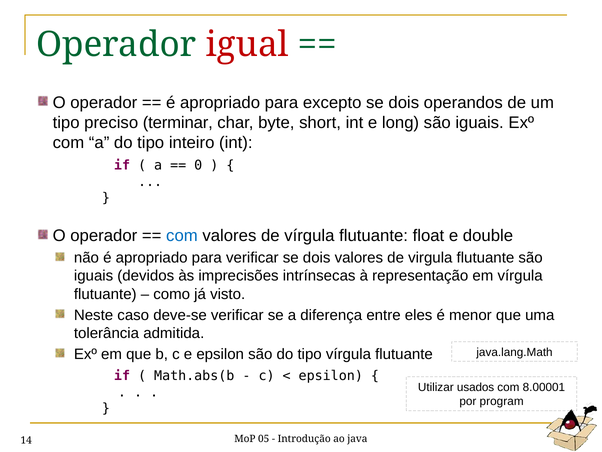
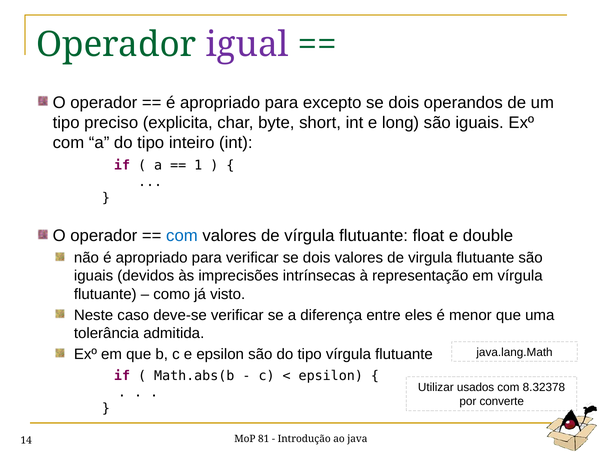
igual colour: red -> purple (247, 45)
terminar: terminar -> explicita (178, 123)
0: 0 -> 1 (198, 165)
8.00001: 8.00001 -> 8.32378 (544, 387)
program: program -> converte (502, 401)
05: 05 -> 81 (264, 439)
